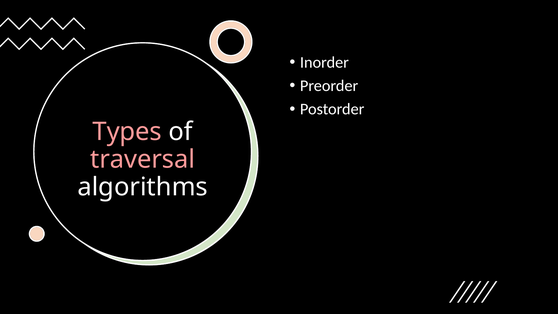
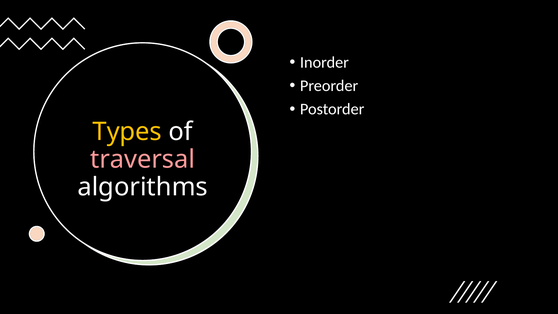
Types colour: pink -> yellow (127, 132)
